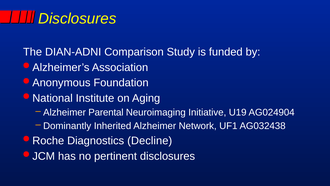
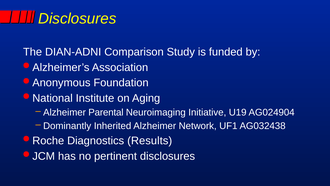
Decline: Decline -> Results (150, 140)
